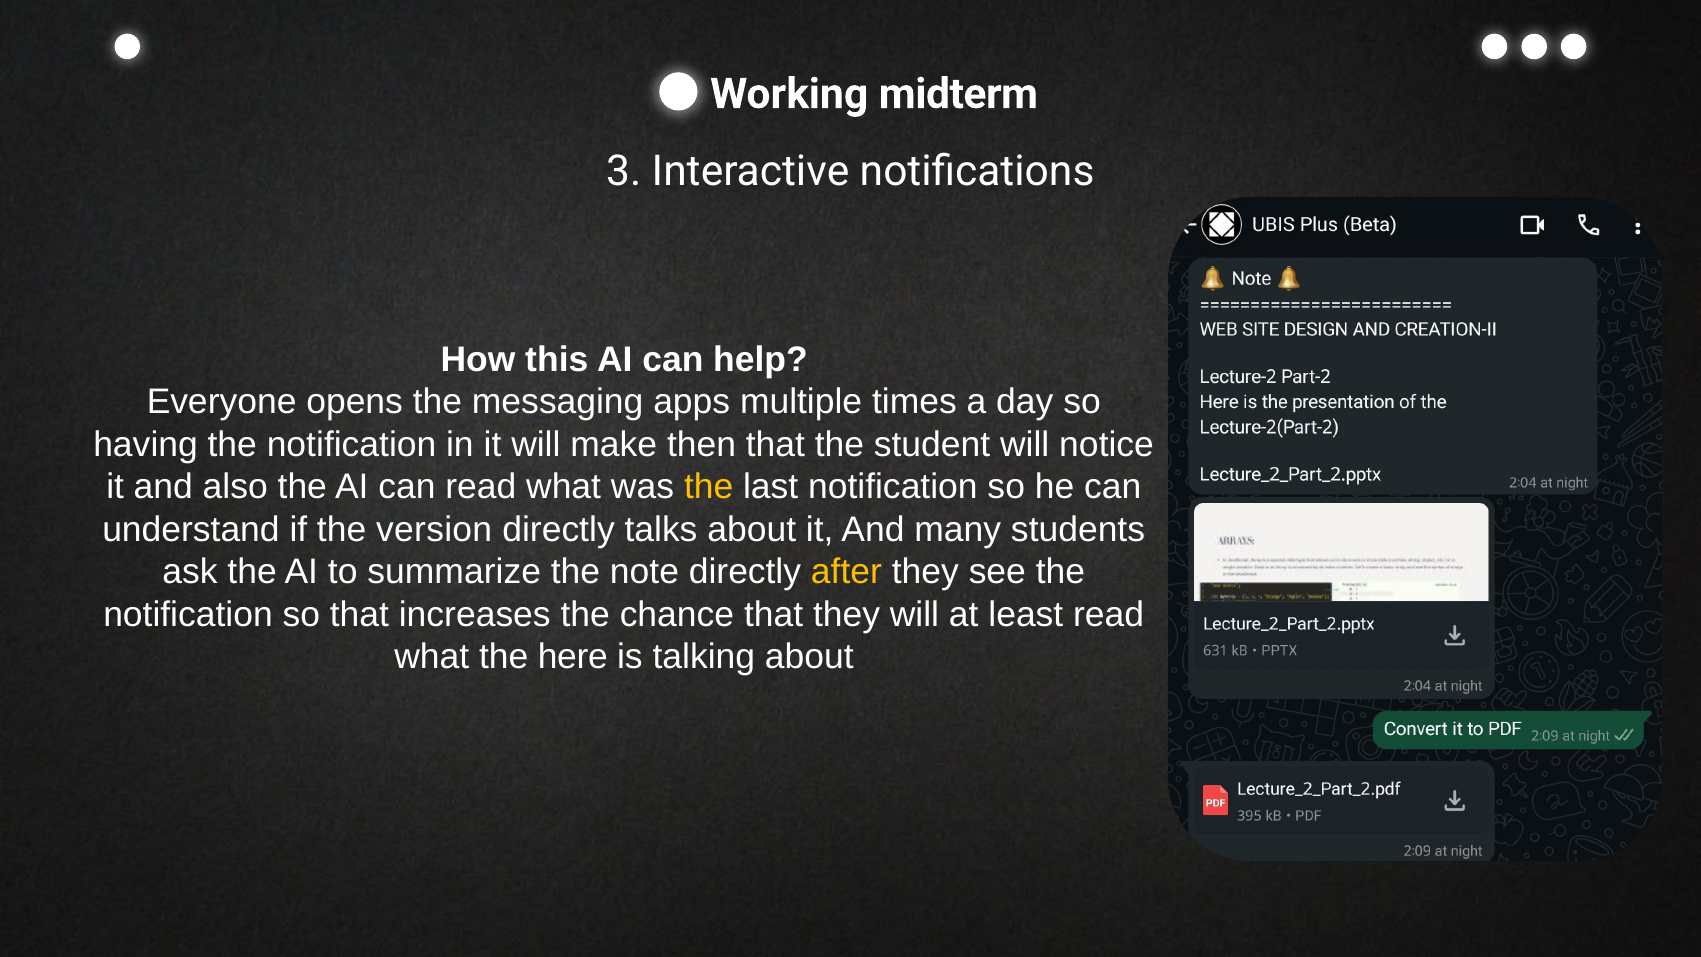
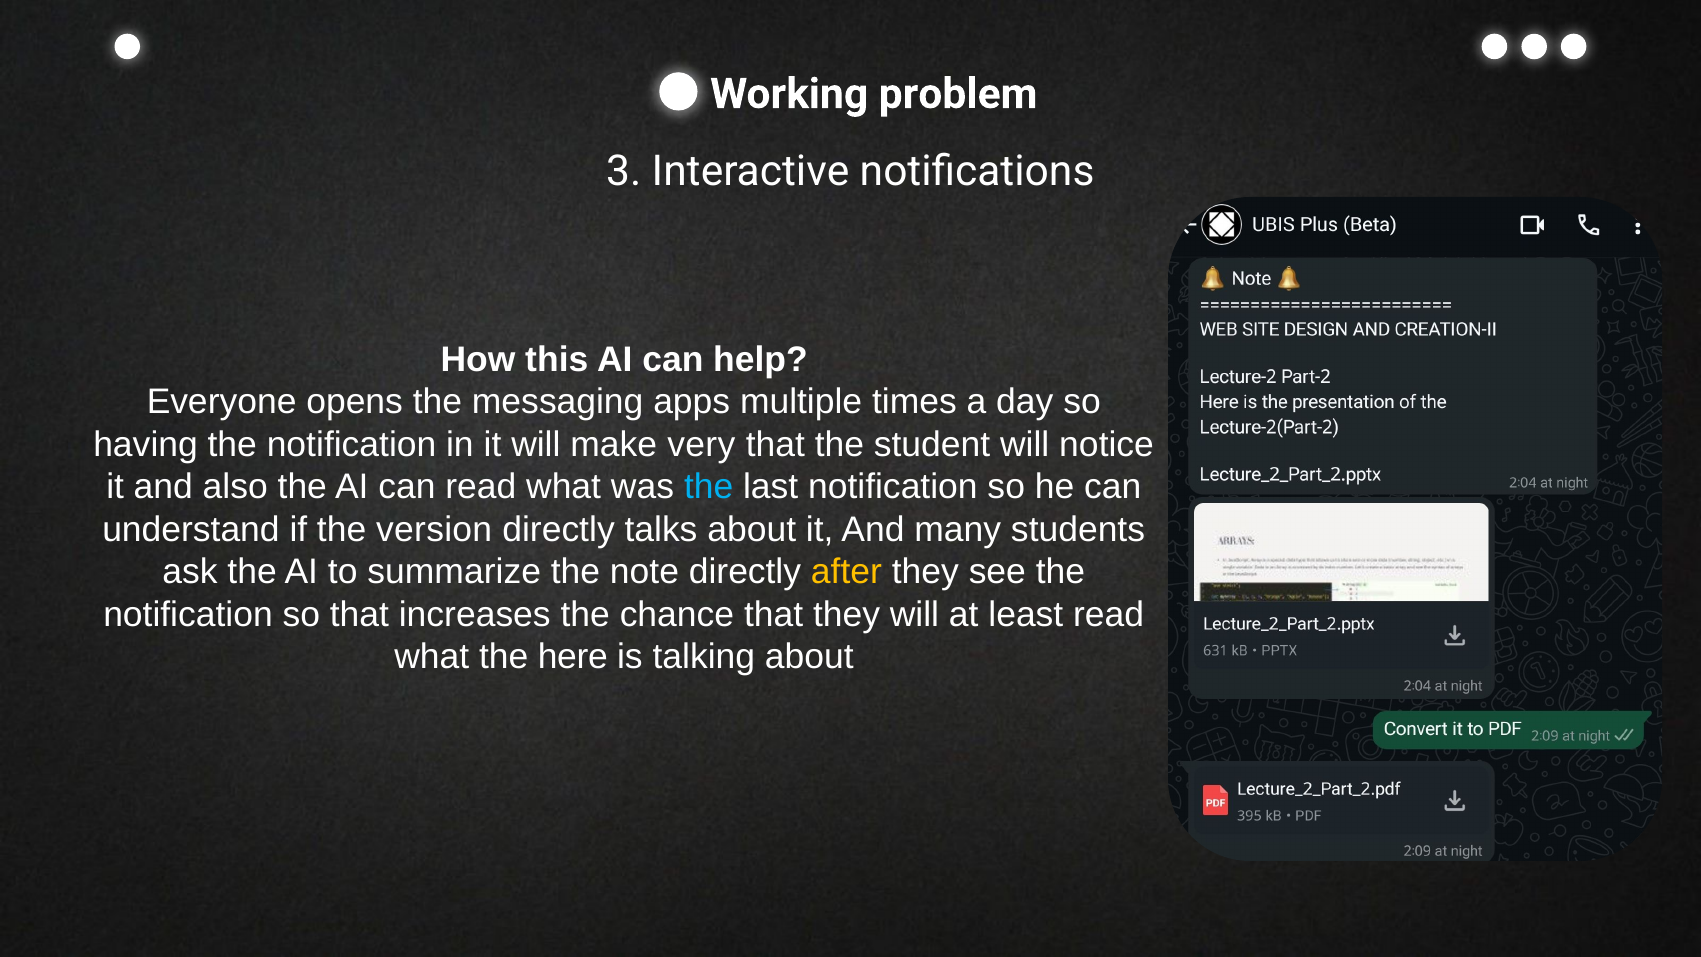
midterm: midterm -> problem (958, 94)
then: then -> very (701, 444)
the colour: yellow -> light blue (709, 487)
